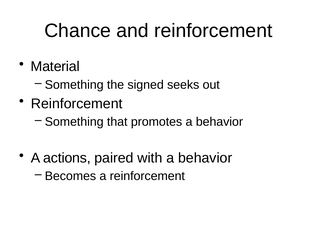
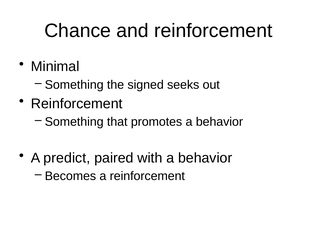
Material: Material -> Minimal (55, 67)
actions: actions -> predict (67, 158)
